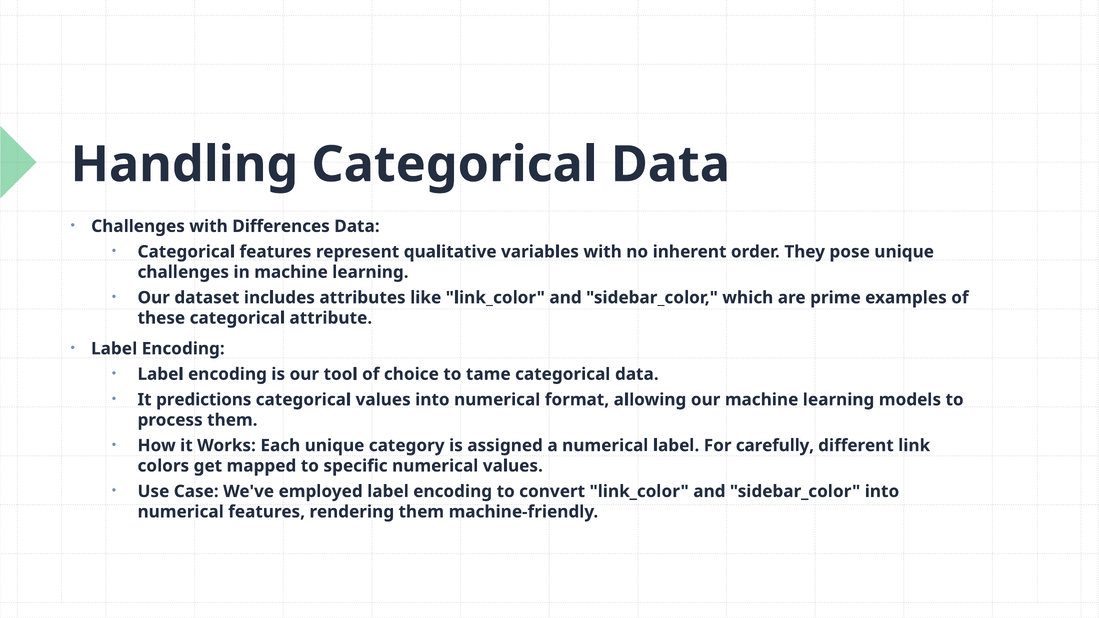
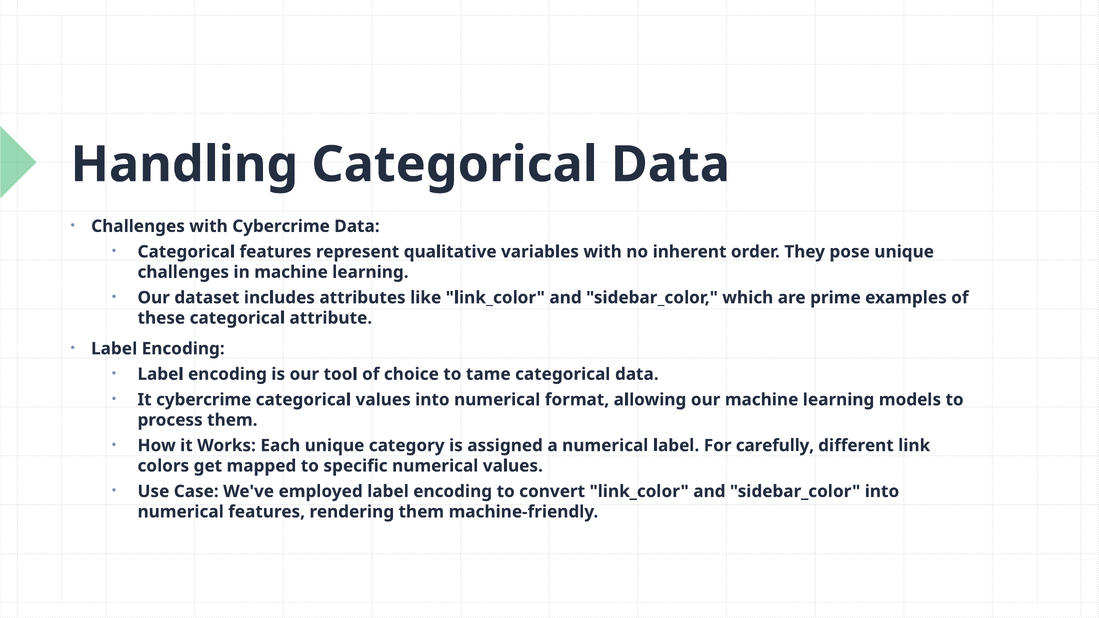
with Differences: Differences -> Cybercrime (281, 226)
It predictions: predictions -> cybercrime (204, 400)
